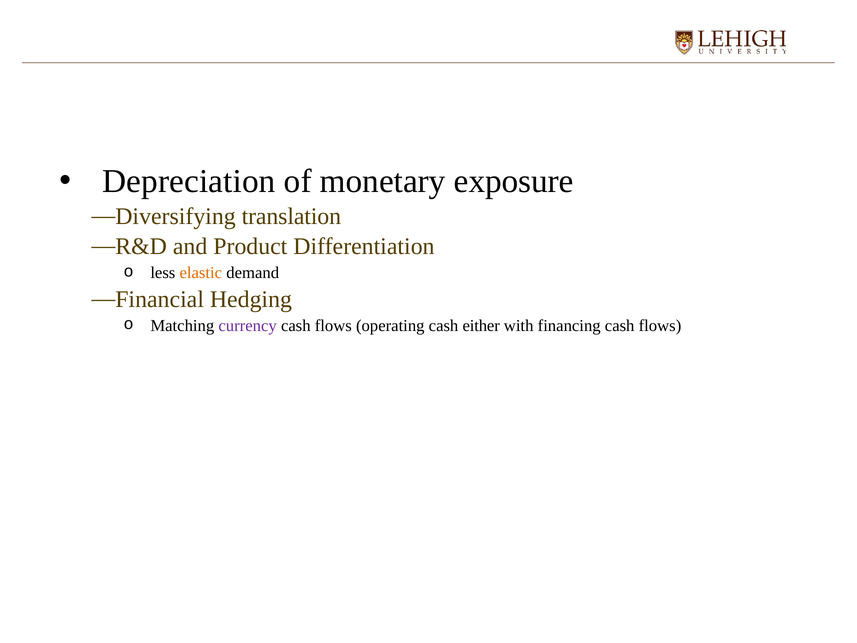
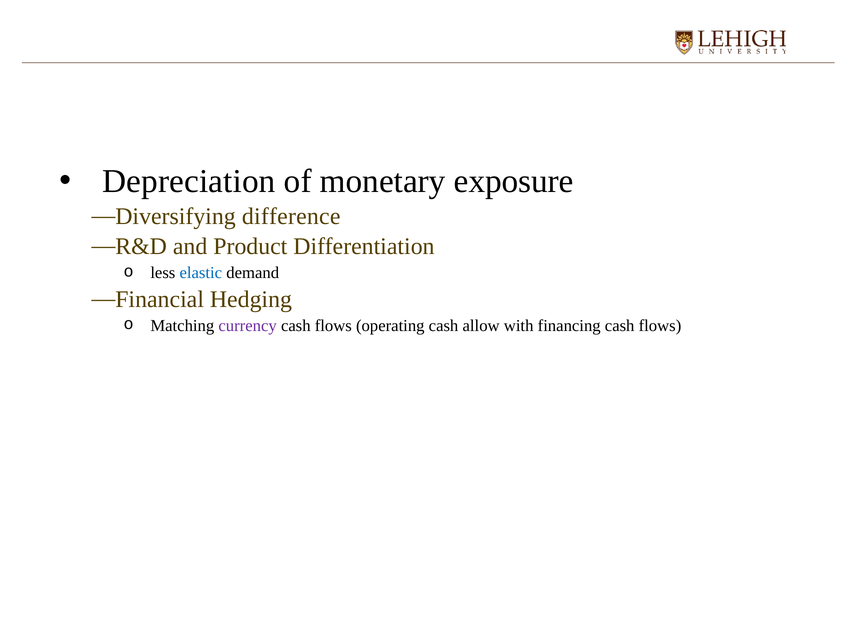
translation: translation -> difference (291, 216)
elastic colour: orange -> blue (201, 273)
either: either -> allow (481, 326)
